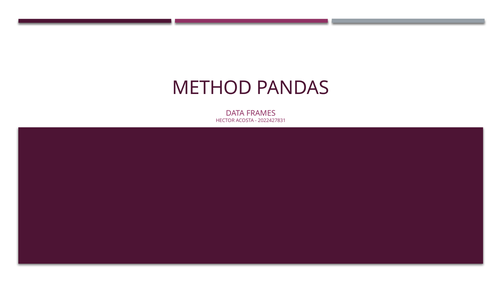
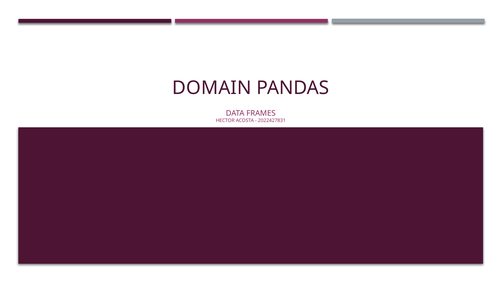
METHOD: METHOD -> DOMAIN (212, 88)
